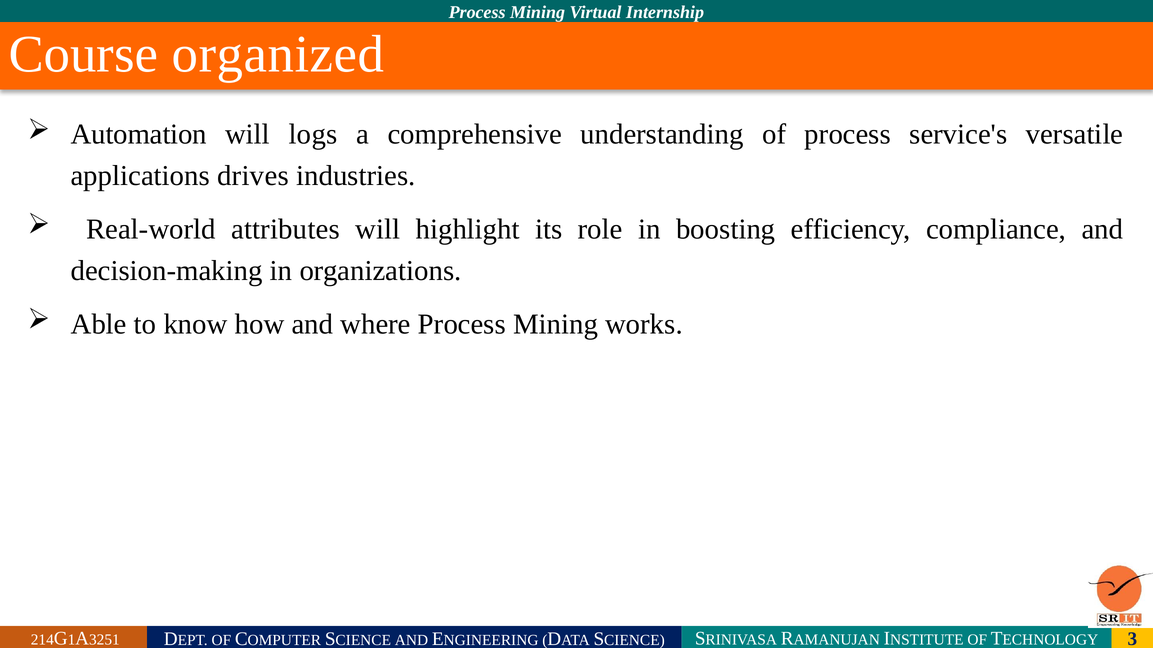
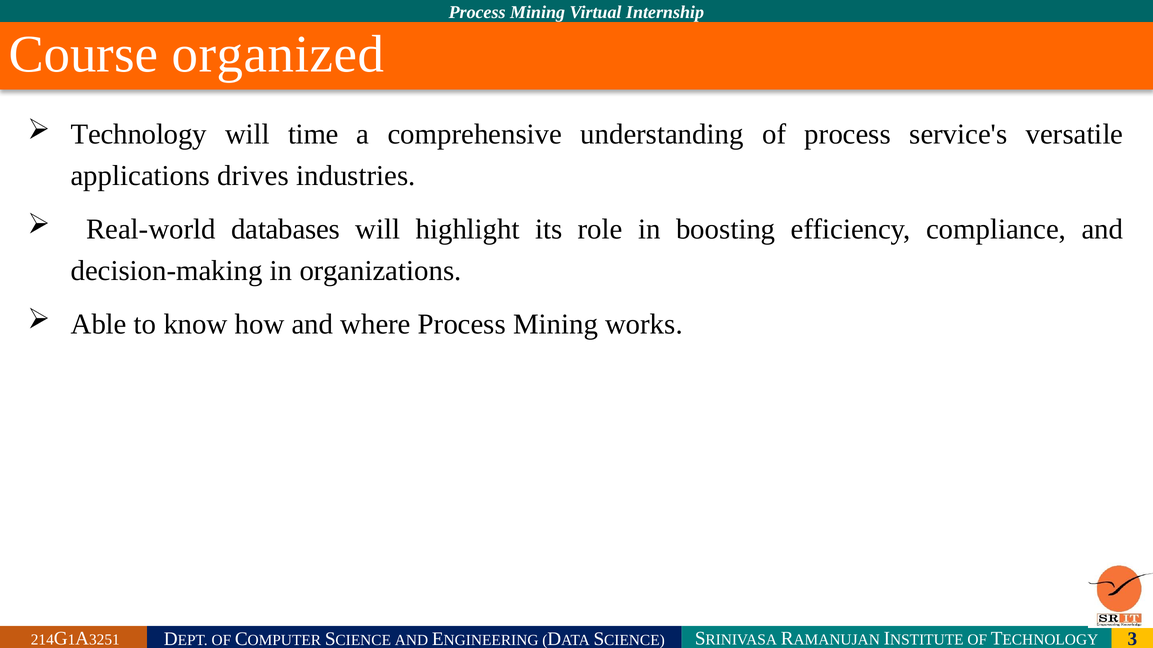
Automation: Automation -> Technology (139, 134)
logs: logs -> time (313, 134)
attributes: attributes -> databases (286, 229)
